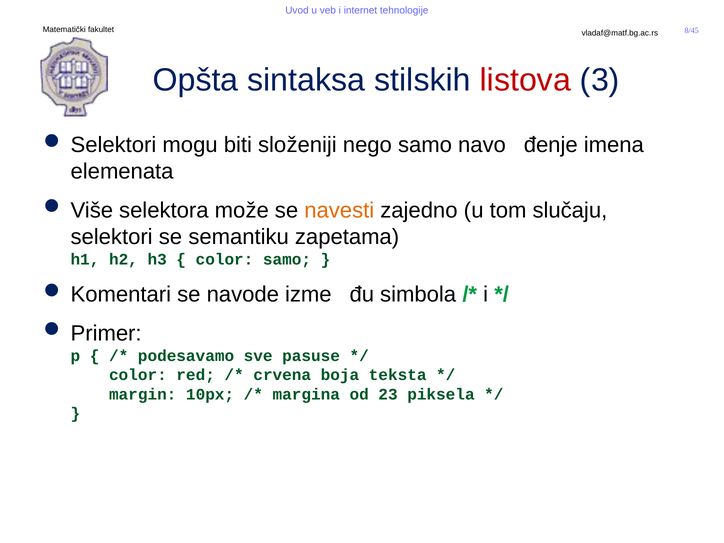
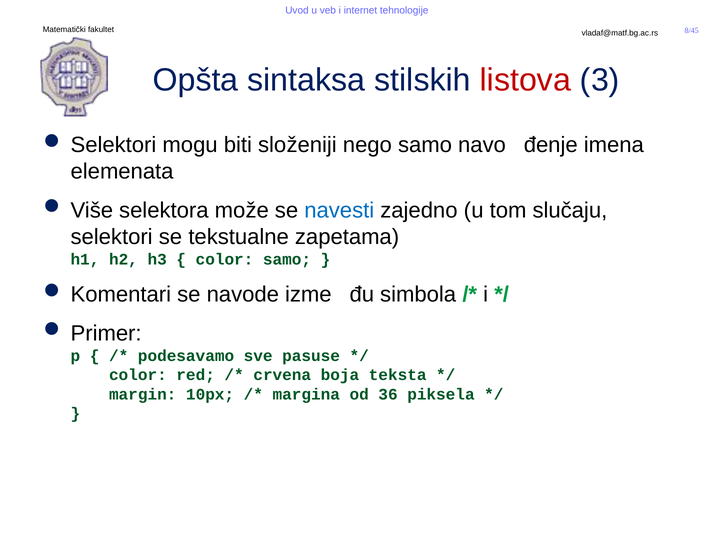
navesti colour: orange -> blue (339, 210)
semantiku: semantiku -> tekstualne (239, 237)
23: 23 -> 36 (388, 394)
